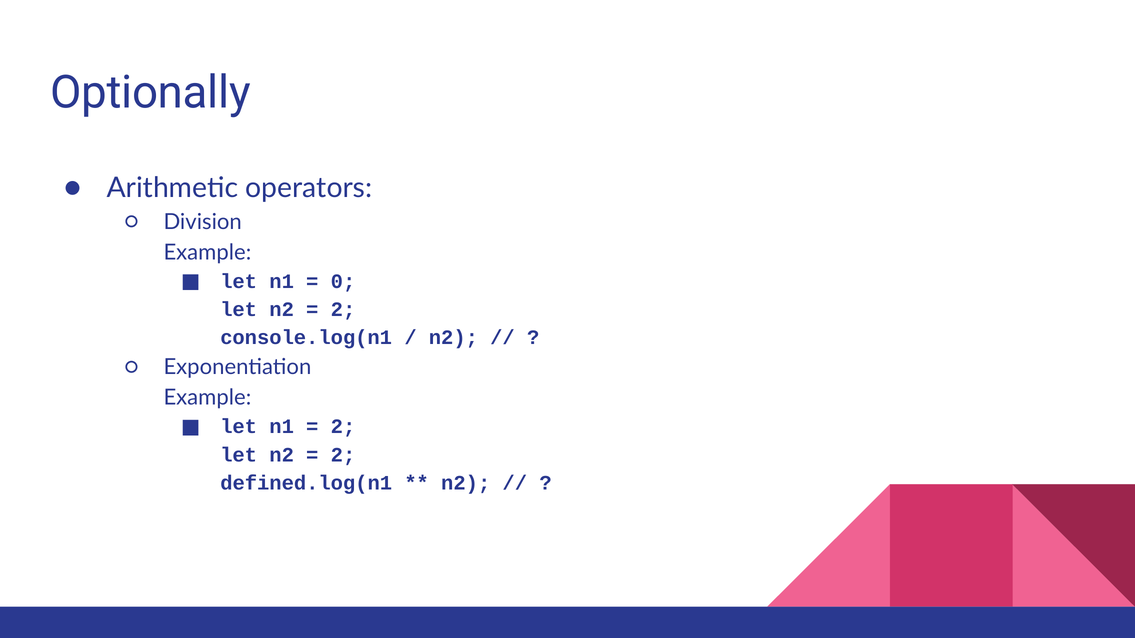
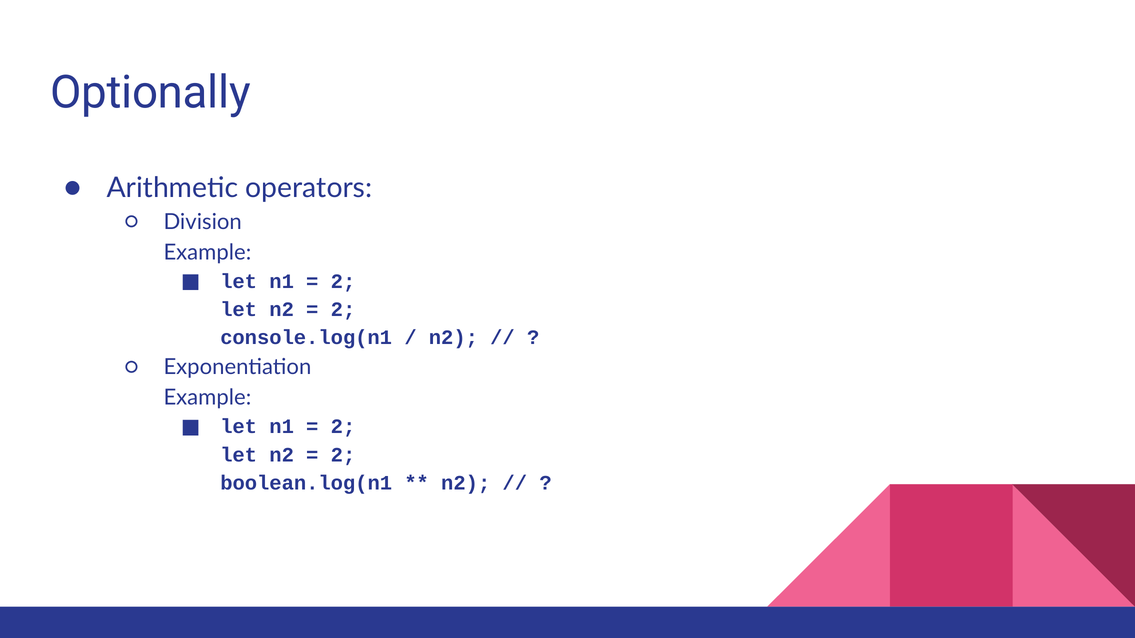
0: 0 -> 2 (343, 281)
defined.log(n1: defined.log(n1 -> boolean.log(n1 (306, 483)
